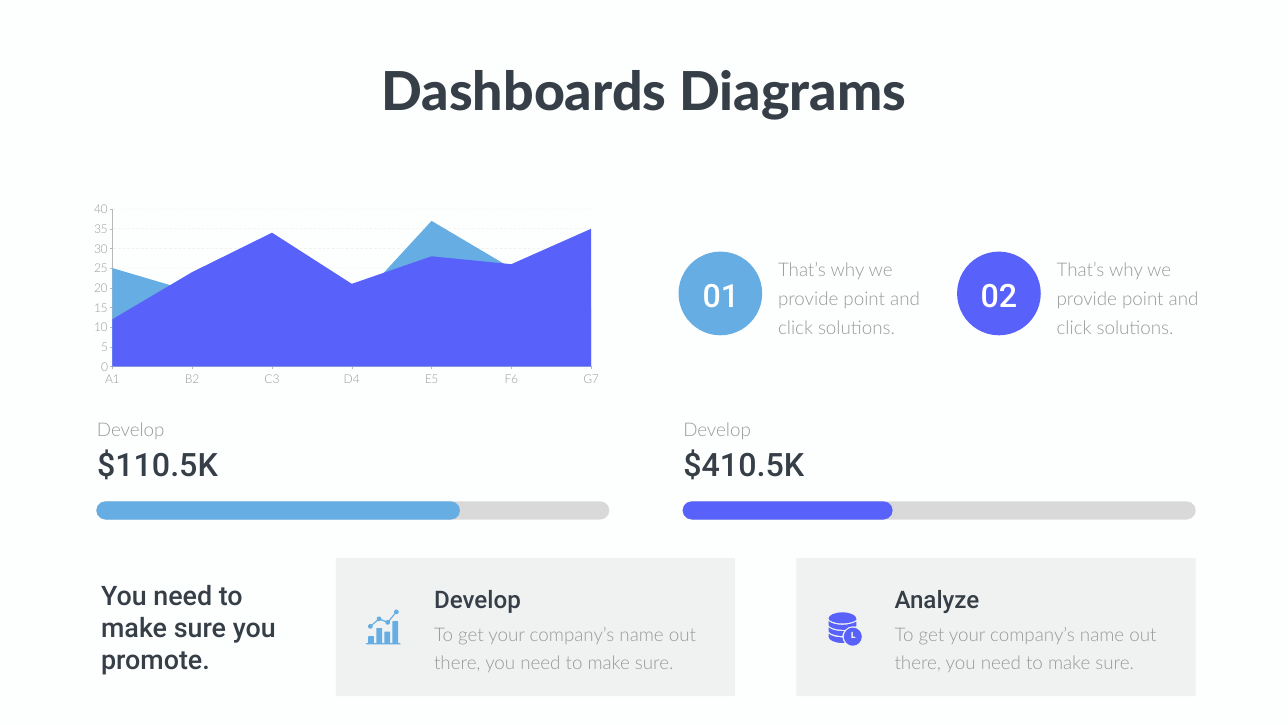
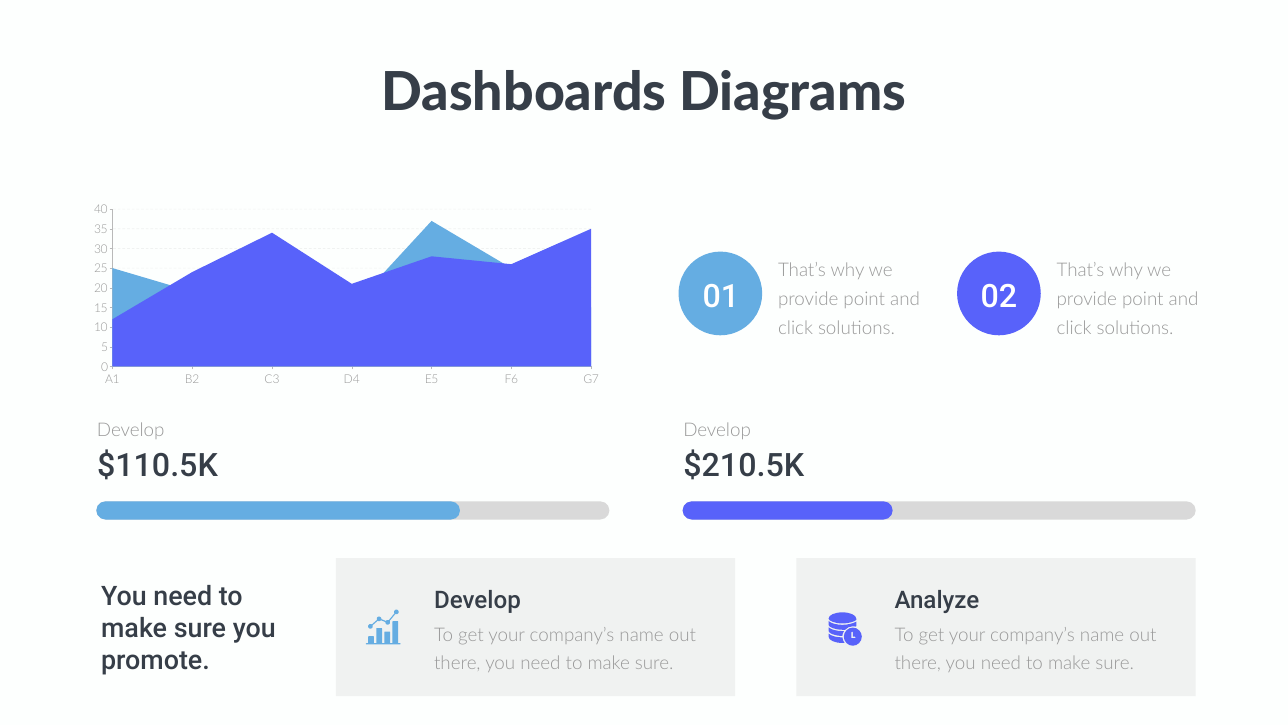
$410.5K: $410.5K -> $210.5K (744, 466)
